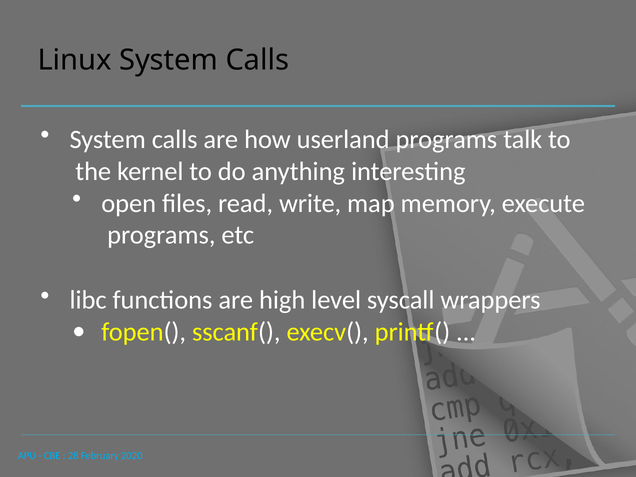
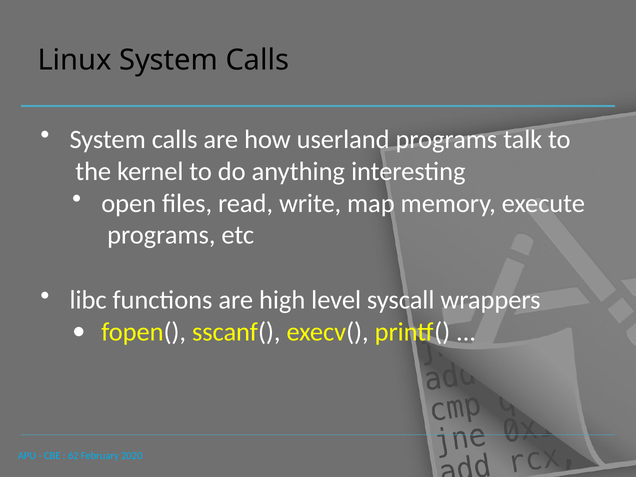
28: 28 -> 62 (73, 456)
